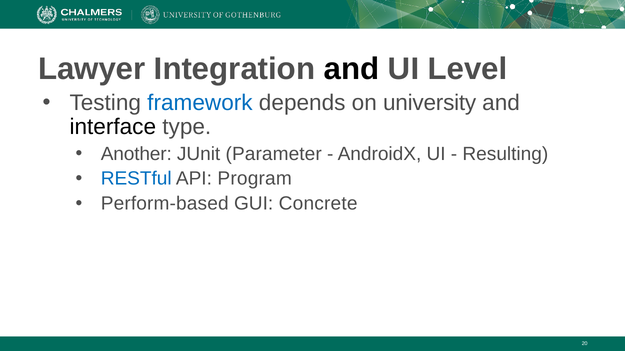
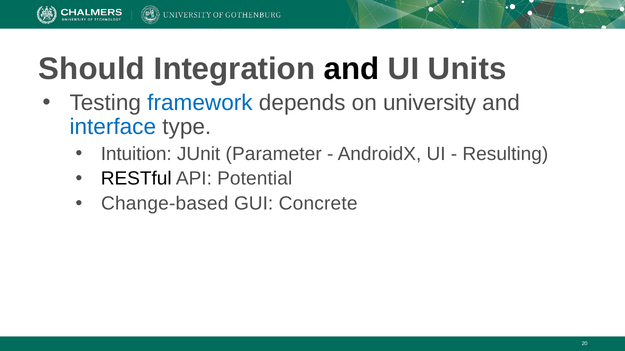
Lawyer: Lawyer -> Should (92, 69)
Level: Level -> Units (467, 69)
interface colour: black -> blue (113, 127)
Another: Another -> Intuition (136, 154)
RESTful colour: blue -> black (136, 179)
Program: Program -> Potential (255, 179)
Perform-based: Perform-based -> Change-based (165, 204)
